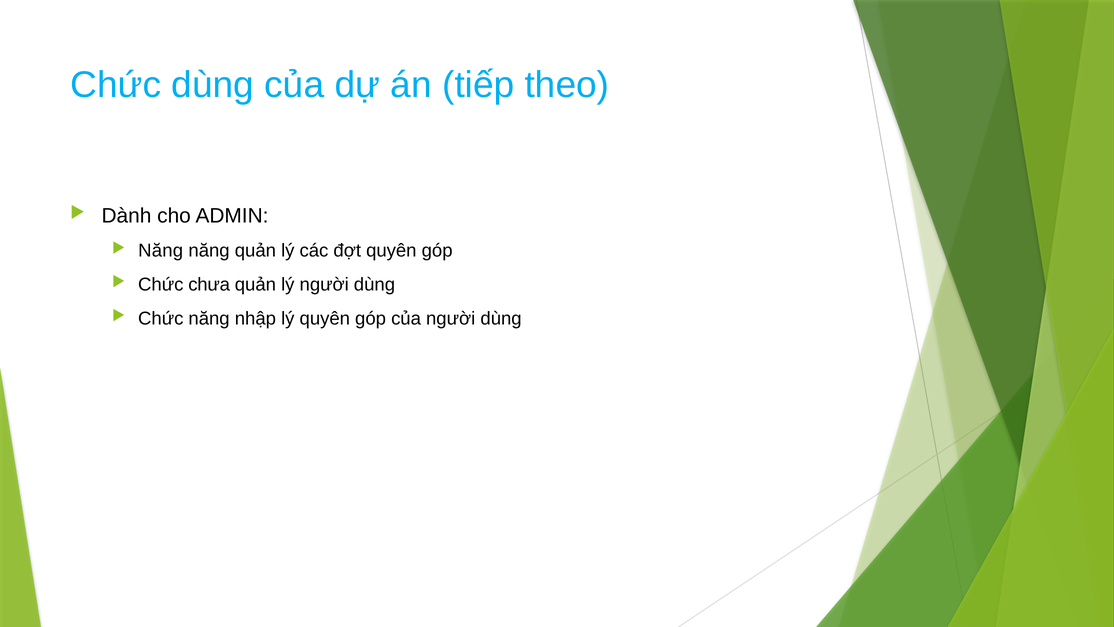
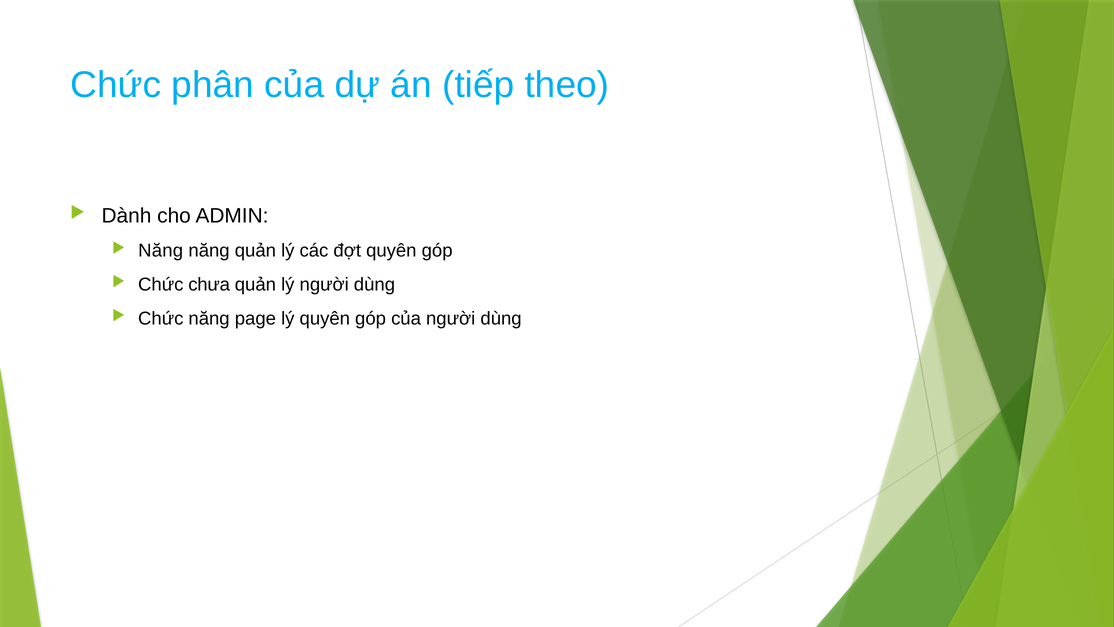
Chức dùng: dùng -> phân (213, 85)
nhập: nhập -> page (255, 318)
